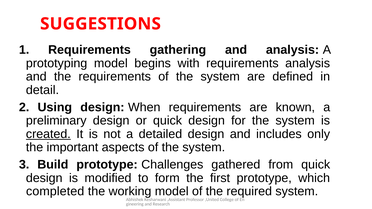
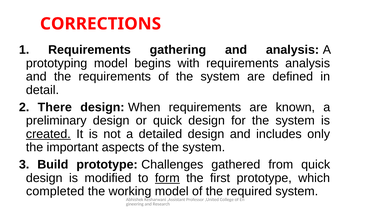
SUGGESTIONS: SUGGESTIONS -> CORRECTIONS (101, 24)
Using: Using -> There (55, 107)
form underline: none -> present (167, 178)
